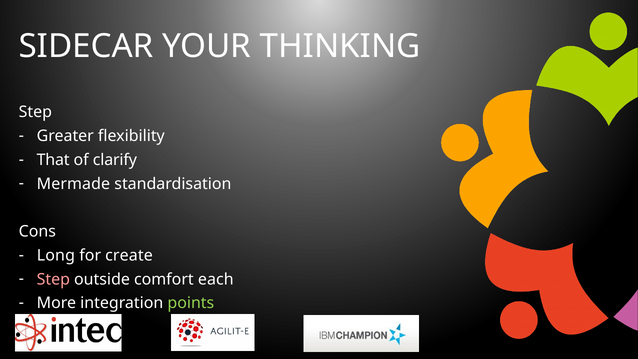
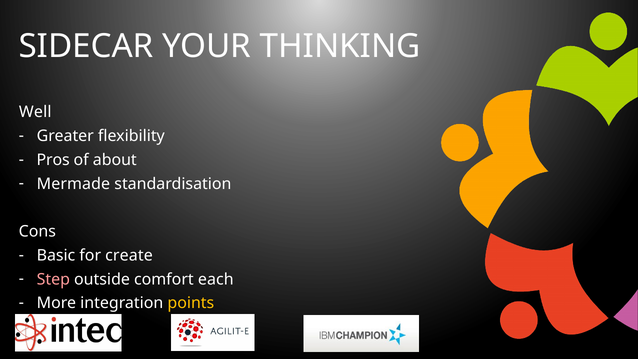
Step: Step -> Well (35, 112)
That: That -> Pros (53, 160)
clarify: clarify -> about (115, 160)
Long: Long -> Basic (56, 255)
points colour: light green -> yellow (191, 303)
